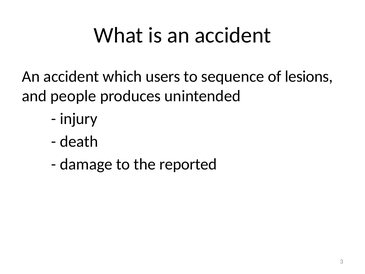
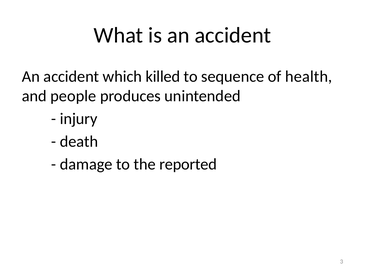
users: users -> killed (163, 77)
lesions: lesions -> health (309, 77)
